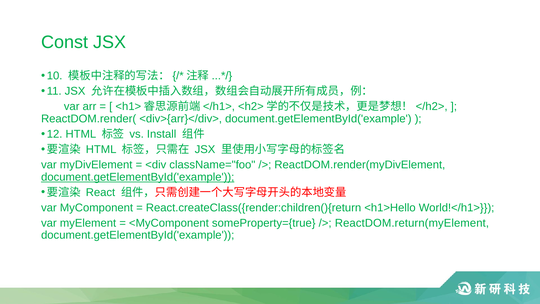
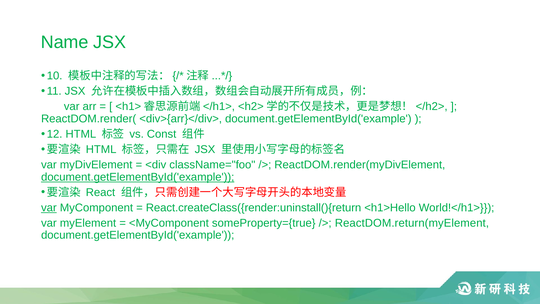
Const: Const -> Name (65, 42)
Install: Install -> Const (162, 134)
var underline: none -> present (49, 208)
React.createClass({render:children(){return: React.createClass({render:children(){return -> React.createClass({render:uninstall(){return (254, 208)
